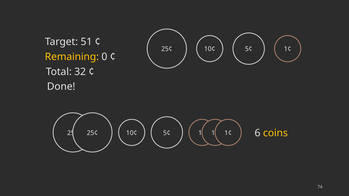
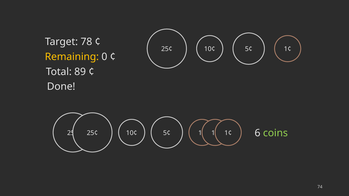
51: 51 -> 78 (86, 42)
32: 32 -> 89 (80, 72)
coins colour: yellow -> light green (275, 133)
